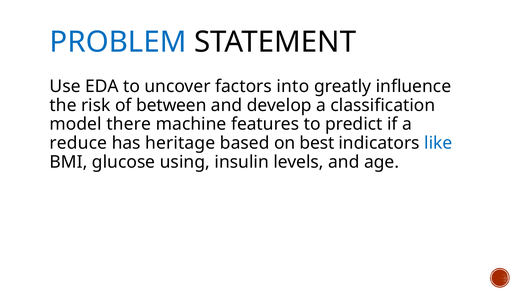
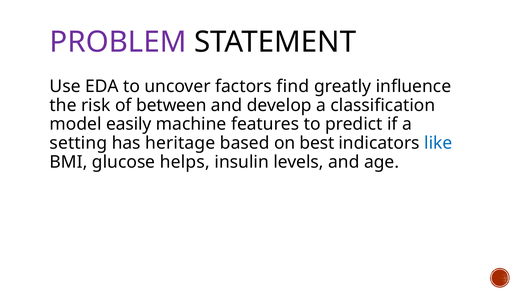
PROBLEM colour: blue -> purple (118, 42)
into: into -> find (293, 86)
there: there -> easily (129, 124)
reduce: reduce -> setting (78, 143)
using: using -> helps (185, 162)
